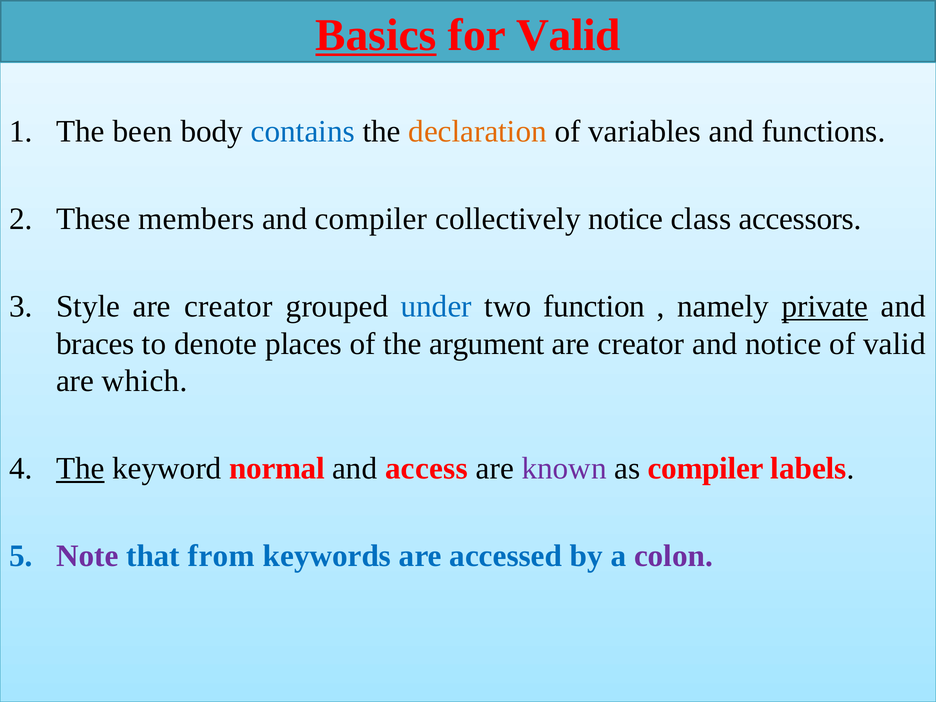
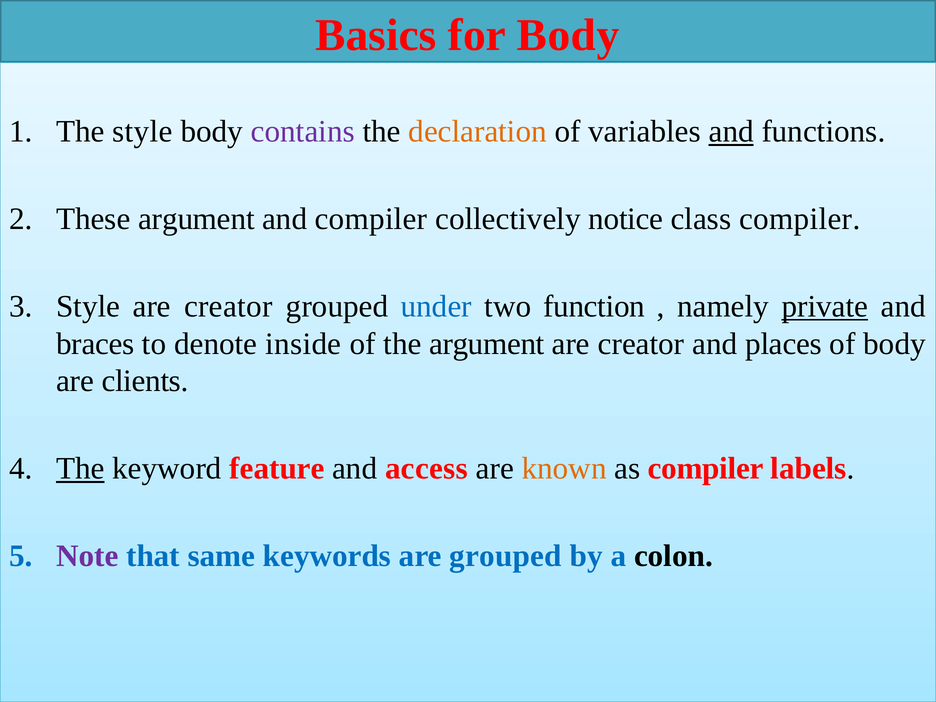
Basics underline: present -> none (376, 35)
for Valid: Valid -> Body (568, 35)
The been: been -> style (142, 132)
contains colour: blue -> purple (303, 132)
and underline: none -> present (731, 132)
These members: members -> argument (196, 219)
class accessors: accessors -> compiler (800, 219)
places: places -> inside (303, 344)
and notice: notice -> places (784, 344)
of valid: valid -> body (895, 344)
which: which -> clients (145, 381)
normal: normal -> feature (277, 469)
known colour: purple -> orange (564, 469)
from: from -> same (221, 556)
are accessed: accessed -> grouped (506, 556)
colon colour: purple -> black (673, 556)
